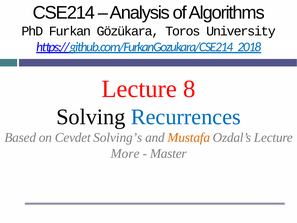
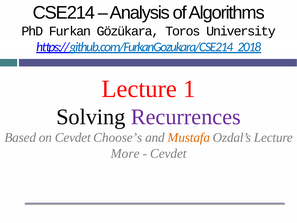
8: 8 -> 1 (189, 89)
Recurrences colour: blue -> purple (186, 117)
Solving’s: Solving’s -> Choose’s (118, 137)
Master: Master -> Cevdet (168, 153)
